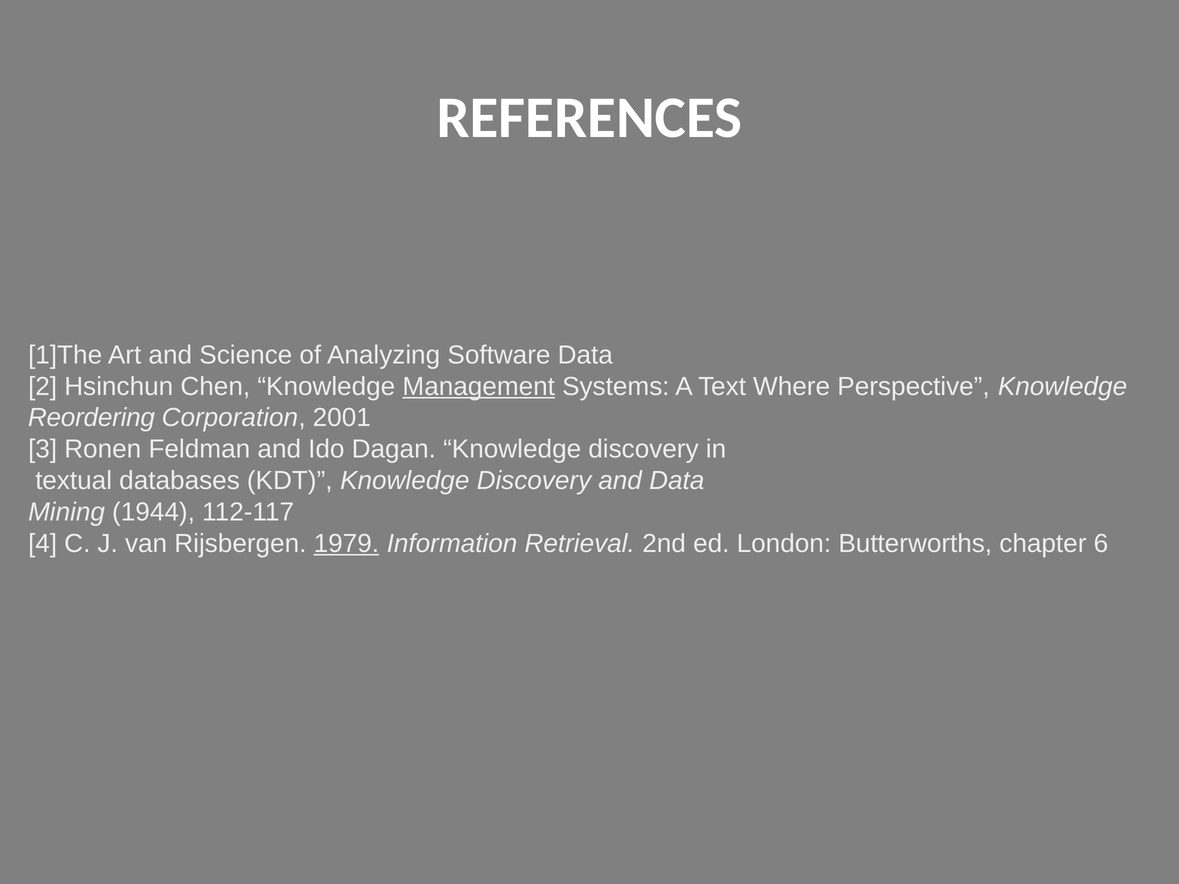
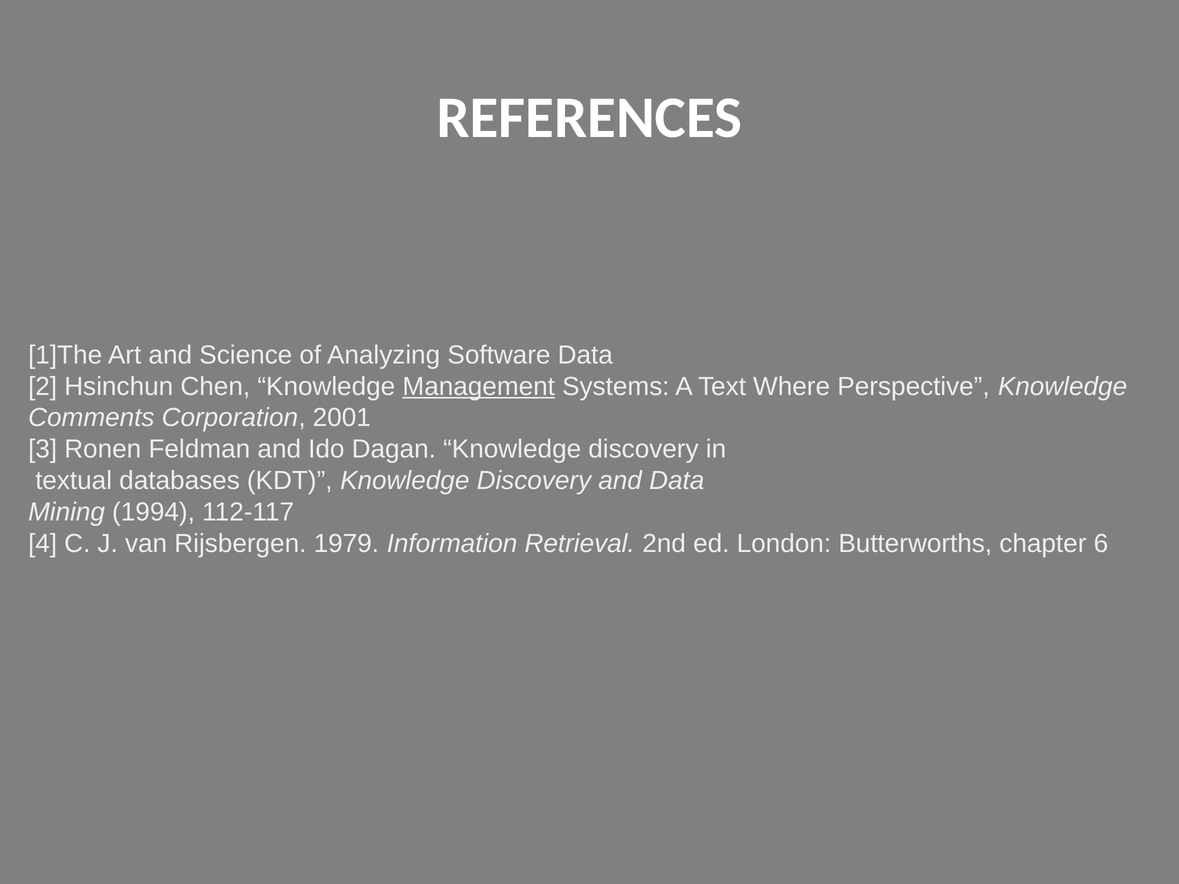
Reordering: Reordering -> Comments (91, 418)
1944: 1944 -> 1994 (154, 512)
1979 underline: present -> none (346, 544)
